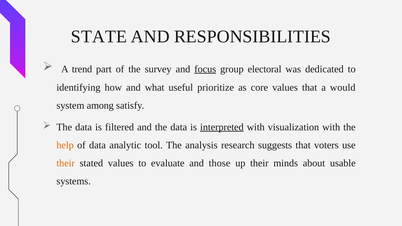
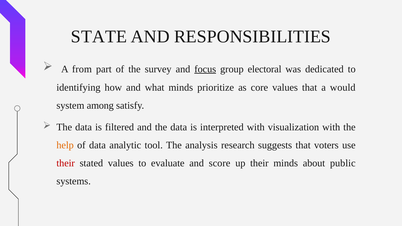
trend: trend -> from (82, 69)
what useful: useful -> minds (181, 88)
interpreted underline: present -> none (222, 127)
their colour: orange -> red (66, 163)
those: those -> score (220, 163)
usable: usable -> public (343, 163)
